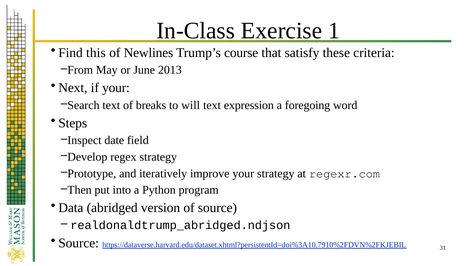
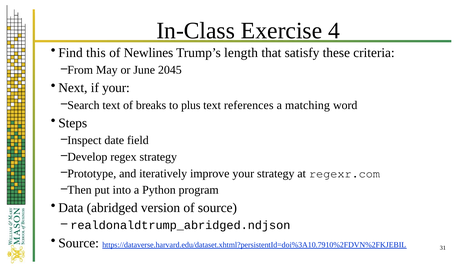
1: 1 -> 4 (334, 31)
course: course -> length (241, 53)
2013: 2013 -> 2045 (170, 70)
will: will -> plus (191, 105)
expression: expression -> references (249, 105)
foregoing: foregoing -> matching (307, 105)
